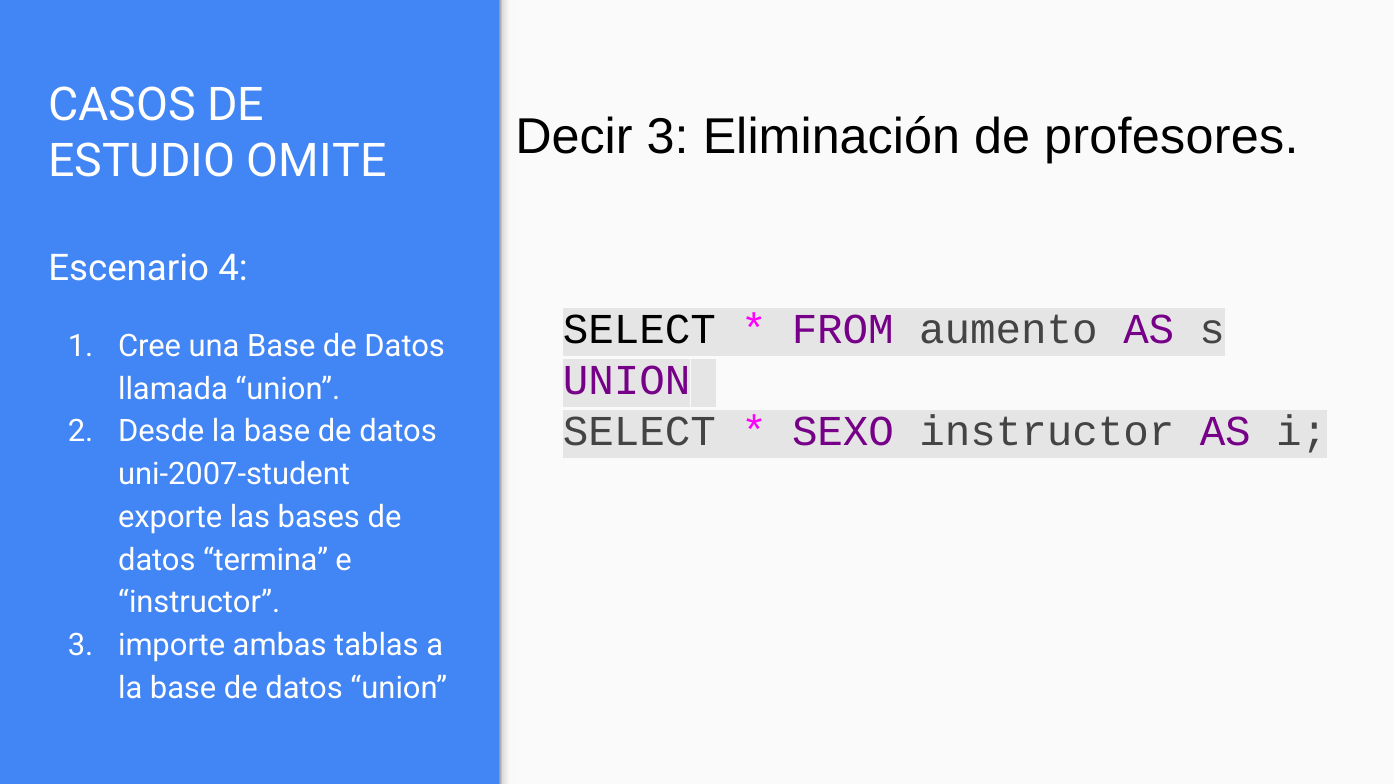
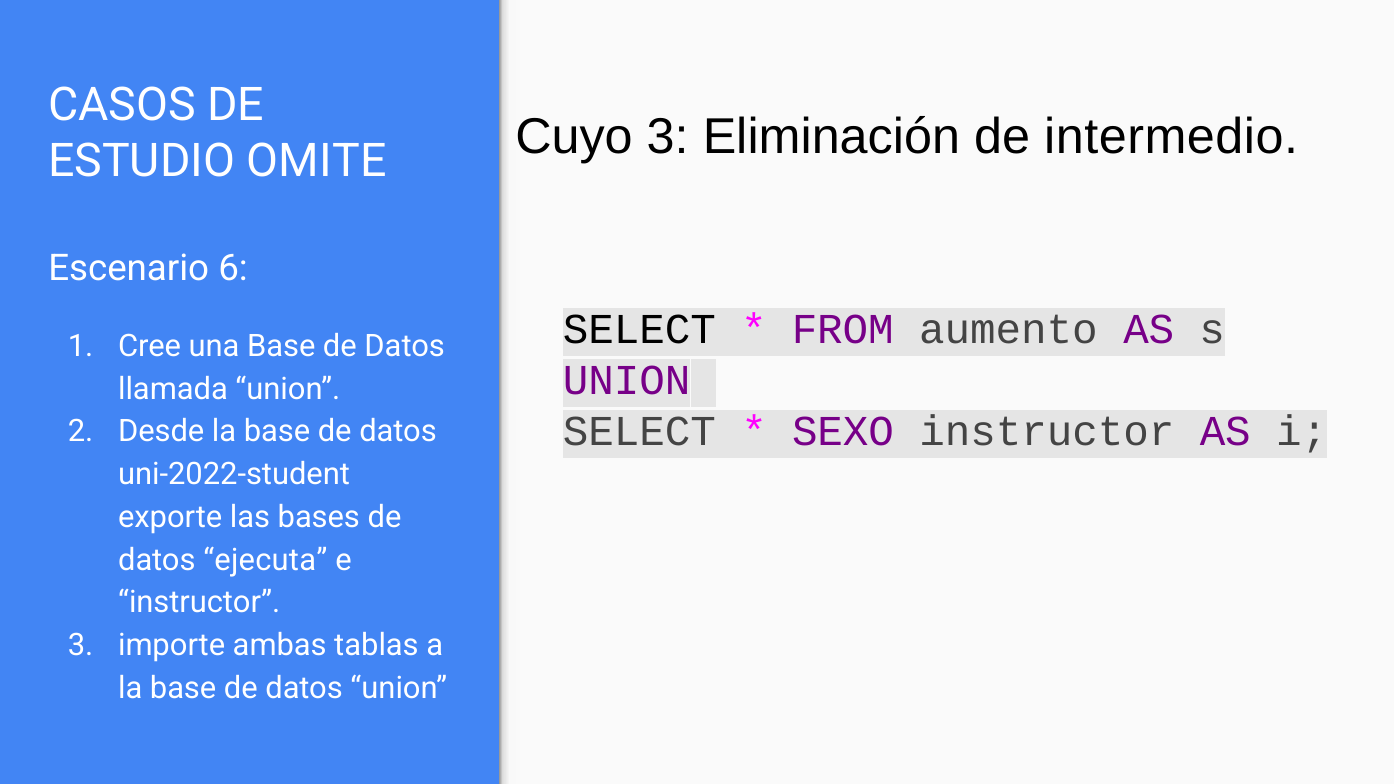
Decir: Decir -> Cuyo (574, 137)
profesores: profesores -> intermedio (1171, 137)
4: 4 -> 6 (233, 269)
uni-2007-student: uni-2007-student -> uni-2022-student (234, 475)
termina: termina -> ejecuta (265, 560)
